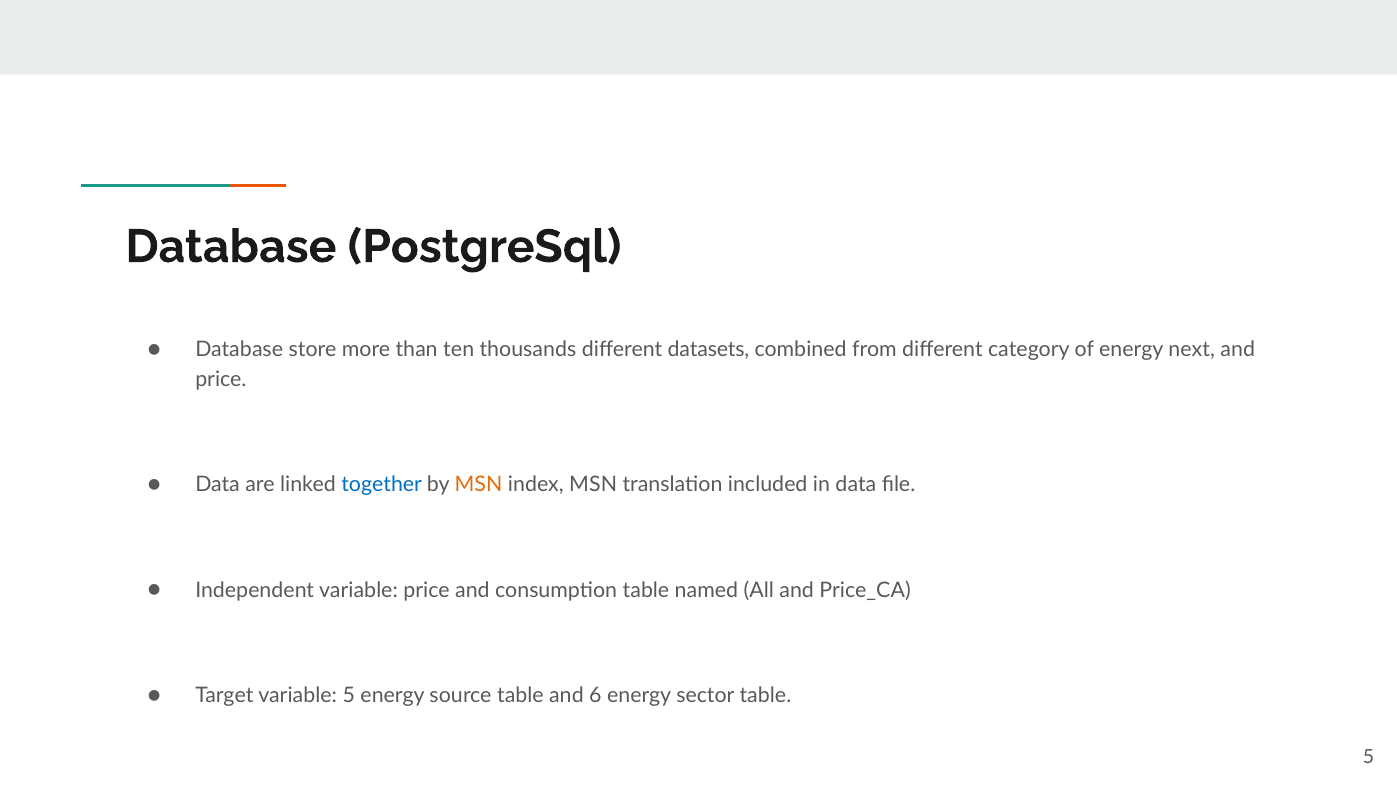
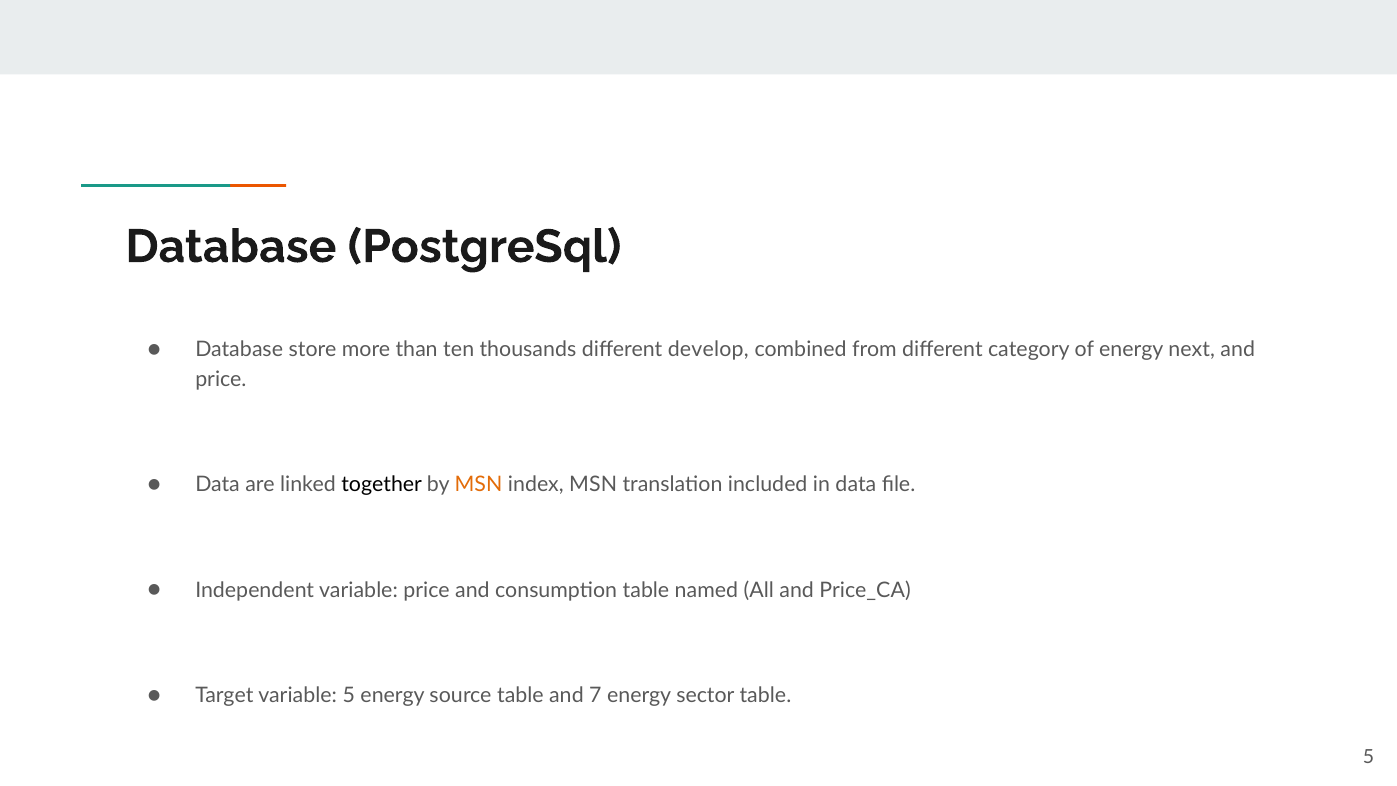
datasets: datasets -> develop (708, 350)
together colour: blue -> black (382, 484)
6: 6 -> 7 (595, 695)
